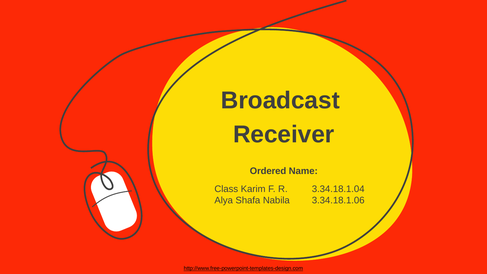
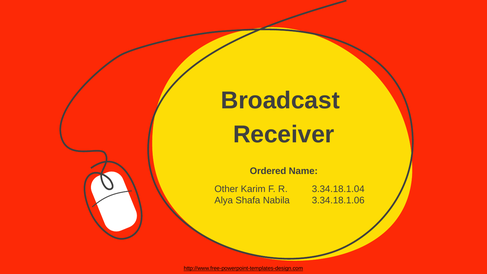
Class: Class -> Other (226, 189)
